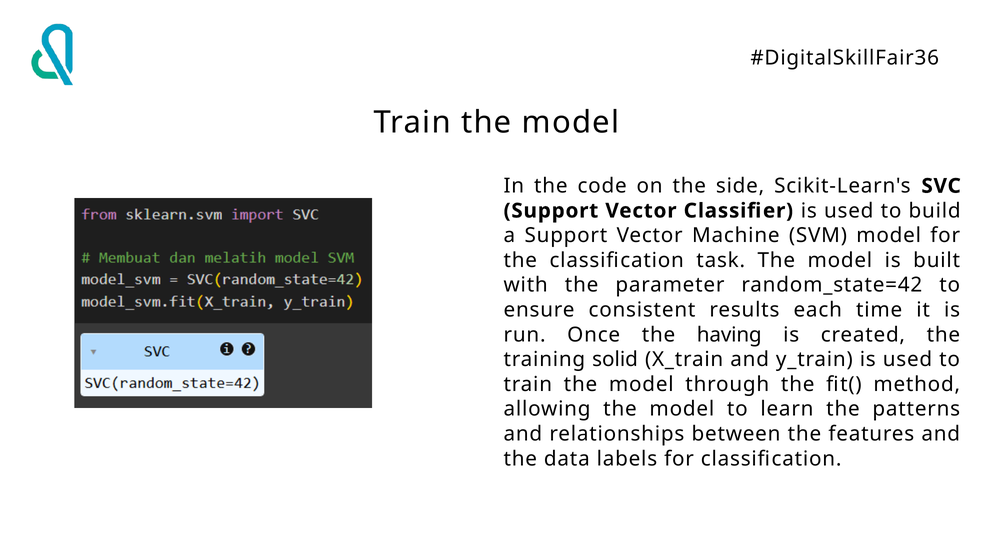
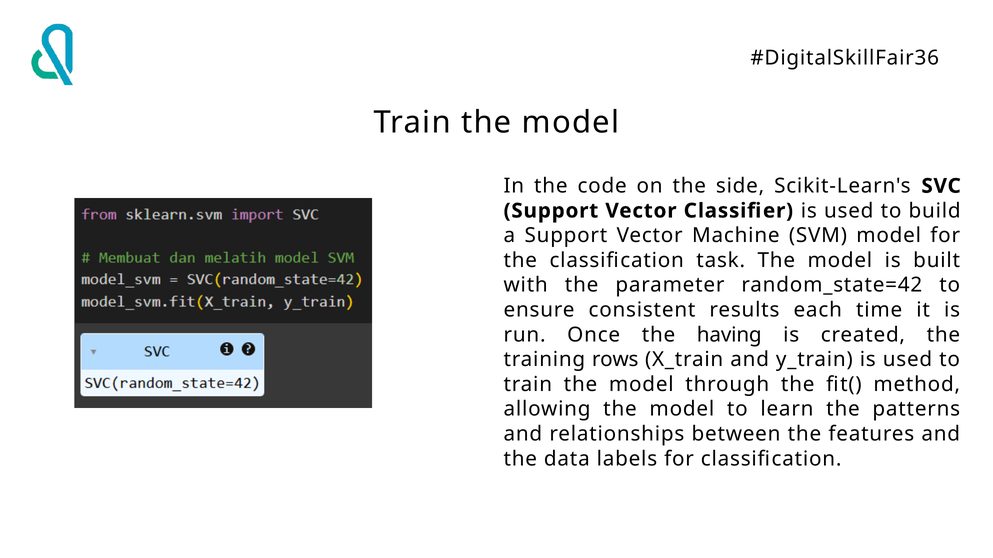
solid: solid -> rows (615, 360)
